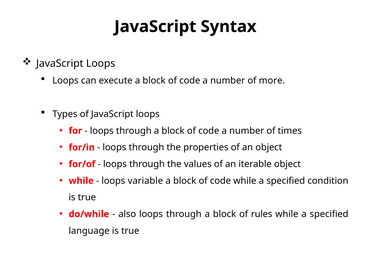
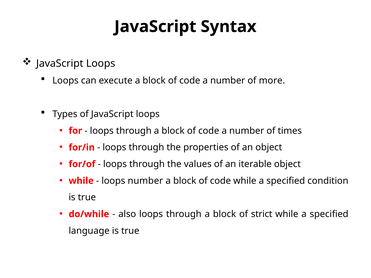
loops variable: variable -> number (145, 181)
rules: rules -> strict (262, 214)
